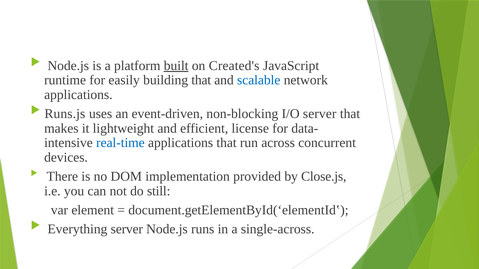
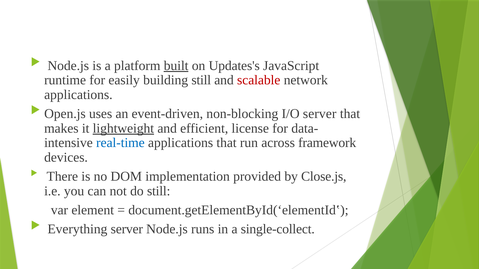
Created's: Created's -> Updates's (234, 66)
building that: that -> still (201, 80)
scalable colour: blue -> red (259, 80)
Runs.js: Runs.js -> Open.js (65, 114)
lightweight underline: none -> present (123, 129)
concurrent: concurrent -> framework (327, 143)
single-across: single-across -> single-collect (278, 229)
